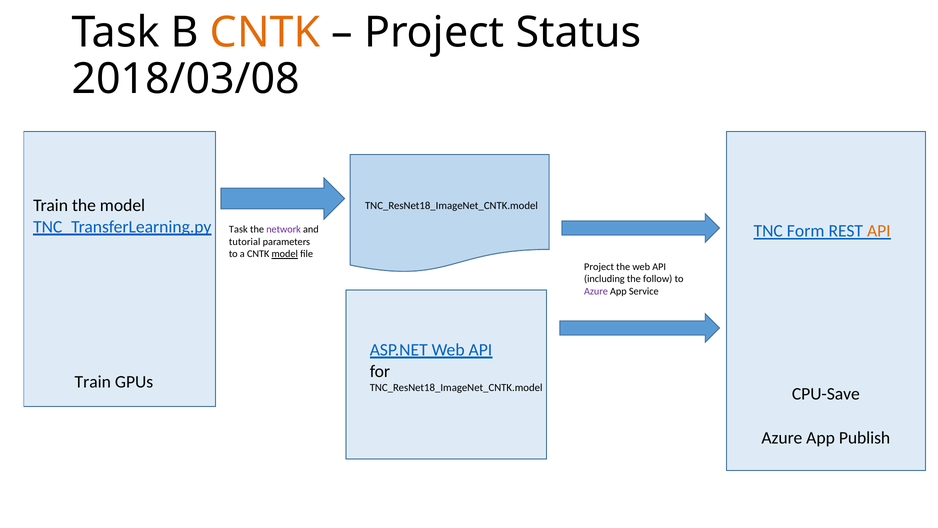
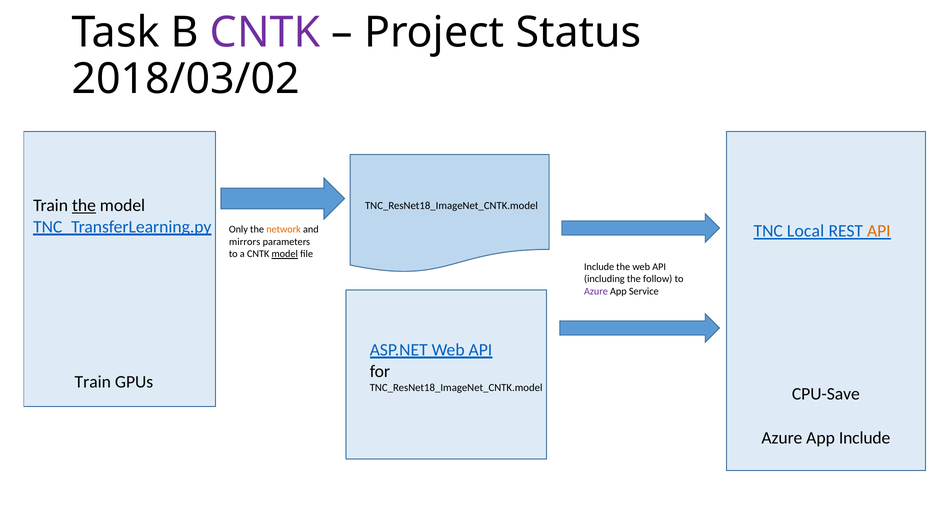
CNTK colour: orange -> purple (265, 32)
2018/03/08: 2018/03/08 -> 2018/03/02 (186, 79)
the underline: none -> present (84, 205)
Form: Form -> Local (806, 231)
Task: Task -> Only (238, 229)
network colour: purple -> orange (284, 229)
tutorial: tutorial -> mirrors (245, 242)
Project: Project -> Include (599, 267)
App Publish: Publish -> Include (865, 437)
